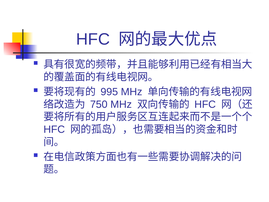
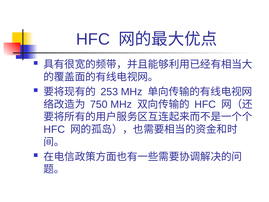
995: 995 -> 253 (109, 92)
